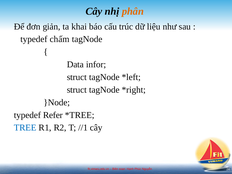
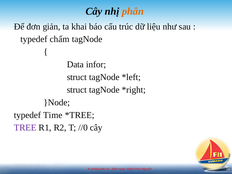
Refer: Refer -> Time (53, 115)
TREE colour: blue -> purple (25, 128)
//1: //1 -> //0 (83, 128)
